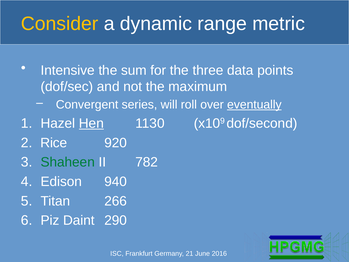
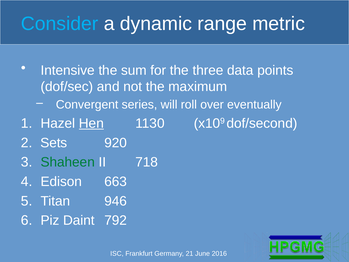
Consider colour: yellow -> light blue (60, 24)
eventually underline: present -> none (254, 105)
Rice: Rice -> Sets (54, 143)
782: 782 -> 718 (147, 162)
940: 940 -> 663 (116, 181)
266: 266 -> 946 (116, 201)
290: 290 -> 792 (116, 220)
